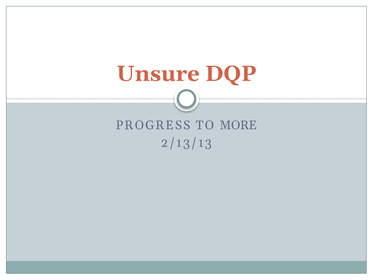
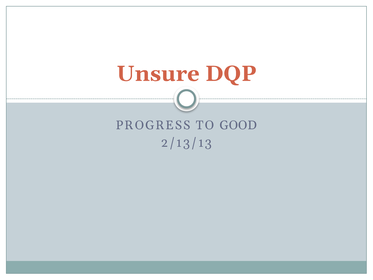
MORE: MORE -> GOOD (238, 125)
